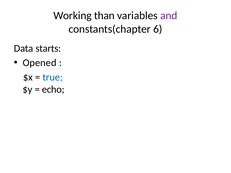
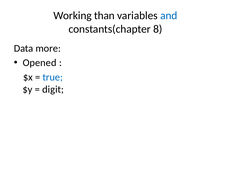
and colour: purple -> blue (169, 16)
6: 6 -> 8 (158, 29)
starts: starts -> more (48, 48)
echo: echo -> digit (53, 90)
